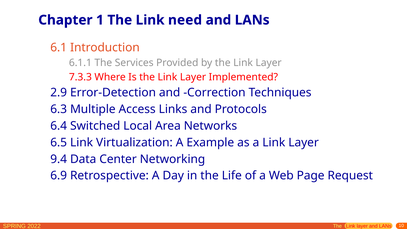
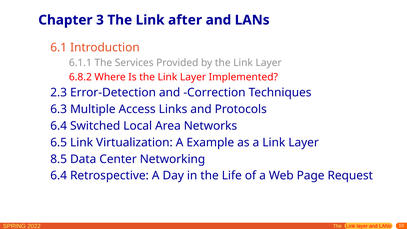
1: 1 -> 3 (100, 20)
need: need -> after (185, 20)
7.3.3: 7.3.3 -> 6.8.2 (80, 77)
2.9: 2.9 -> 2.3 (59, 93)
9.4: 9.4 -> 8.5 (59, 159)
6.9: 6.9 -> 6.4 (59, 176)
